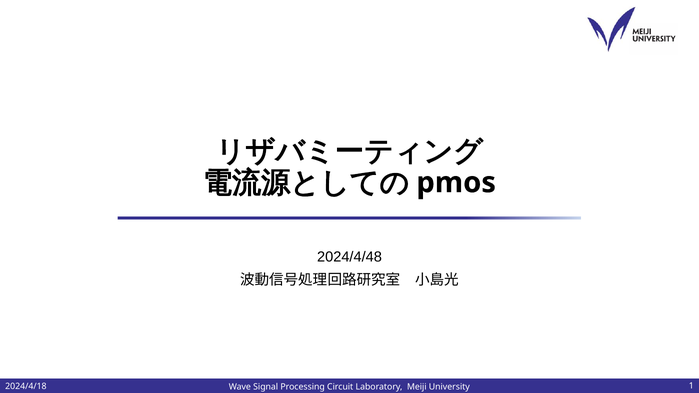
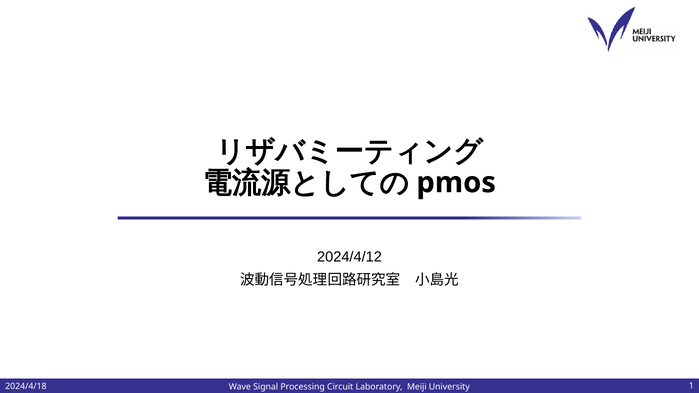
2024/4/48: 2024/4/48 -> 2024/4/12 (349, 257)
